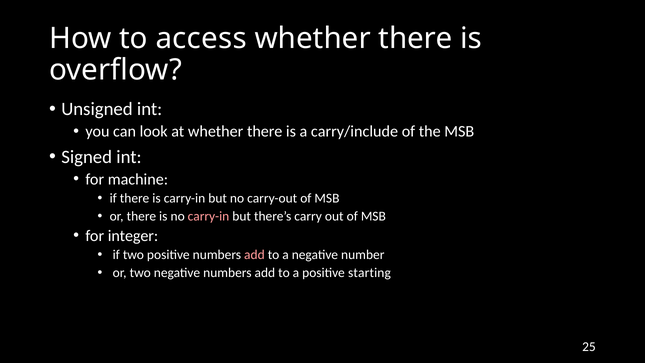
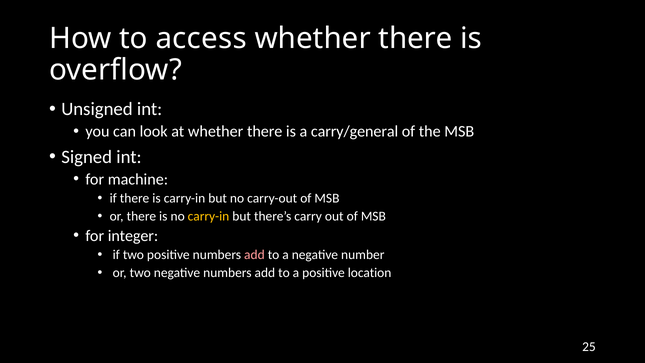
carry/include: carry/include -> carry/general (355, 131)
carry-in colour: pink -> yellow (209, 216)
starting: starting -> location (370, 273)
